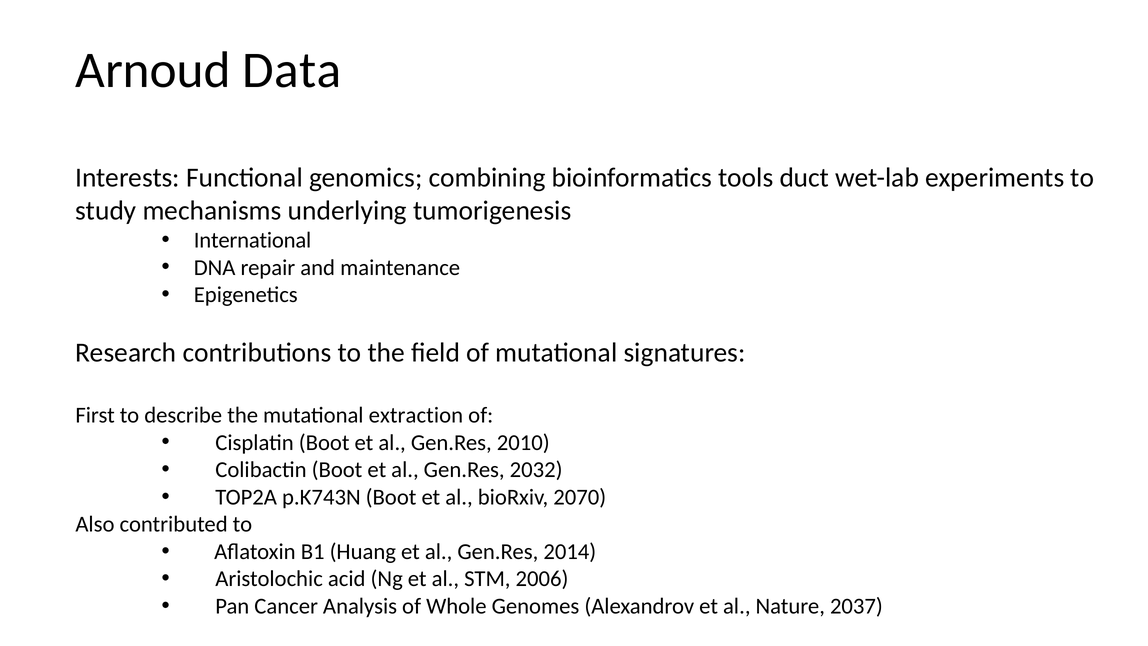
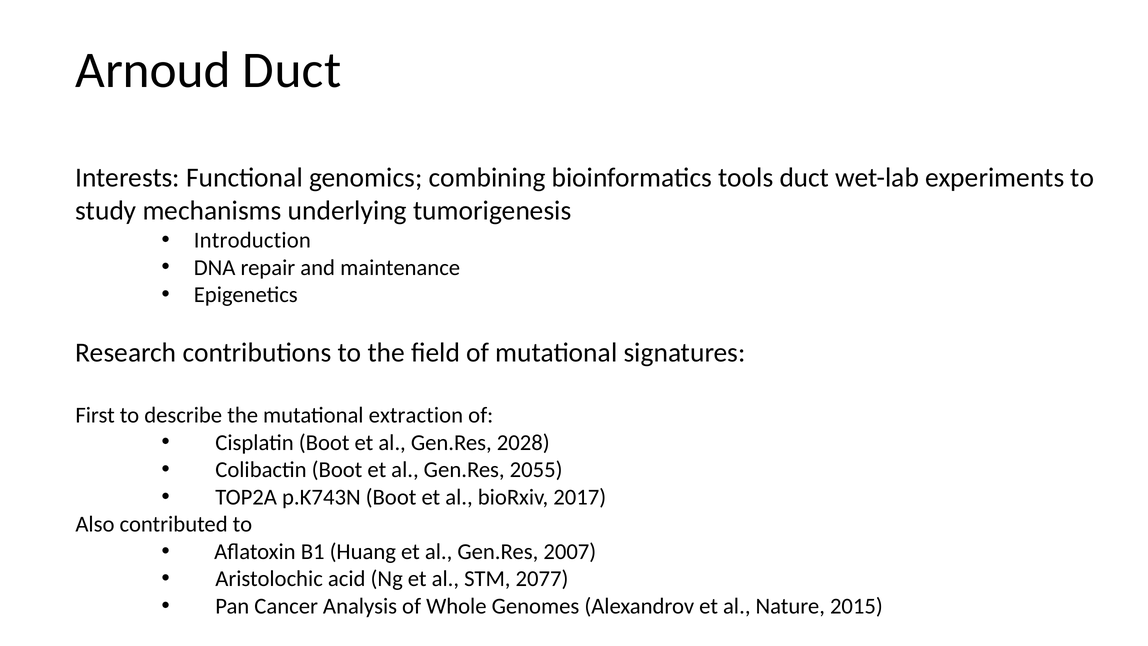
Arnoud Data: Data -> Duct (292, 70)
International: International -> Introduction (252, 240)
2010: 2010 -> 2028 (523, 442)
2032: 2032 -> 2055 (536, 470)
2070: 2070 -> 2017 (580, 497)
2014: 2014 -> 2007 (570, 551)
2006: 2006 -> 2077 (542, 579)
2037: 2037 -> 2015 (856, 606)
